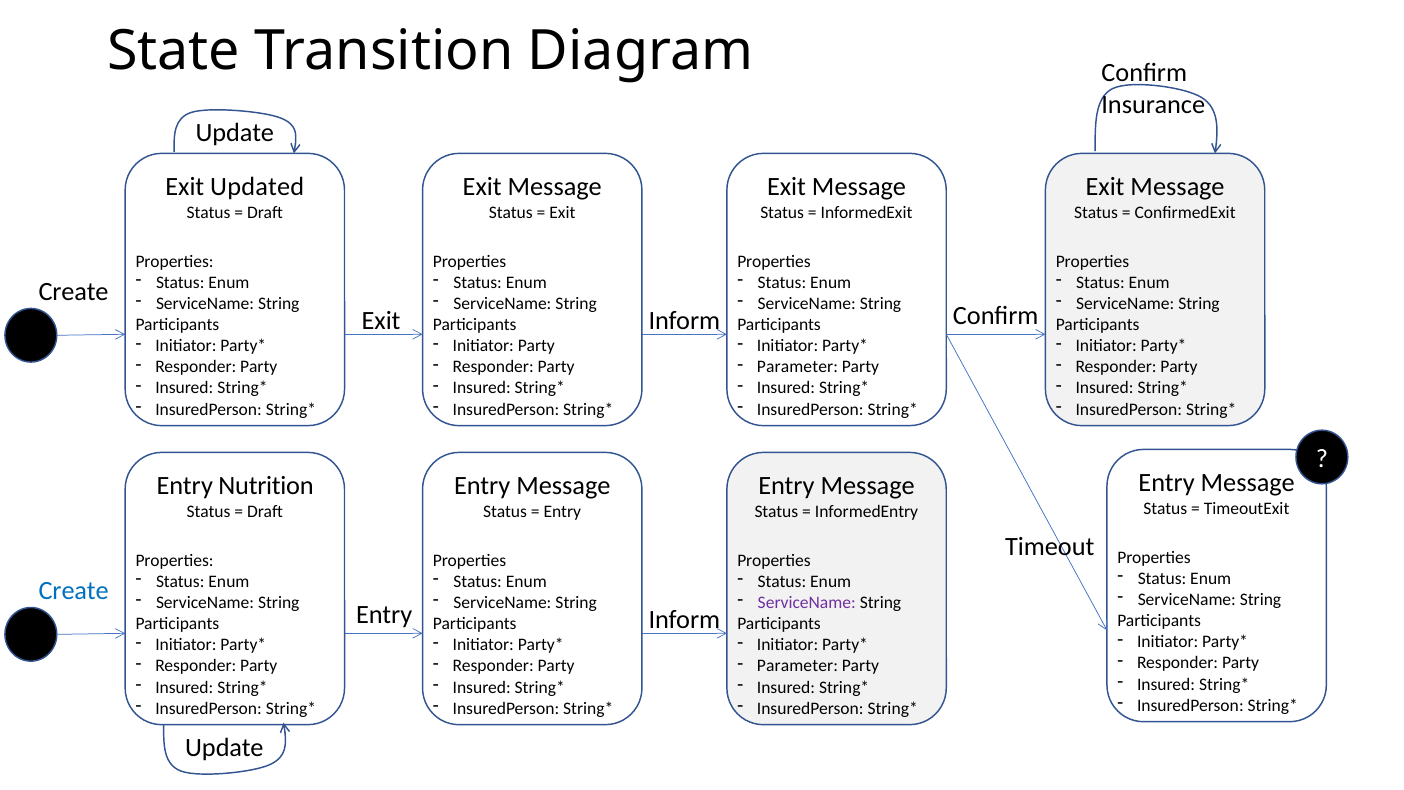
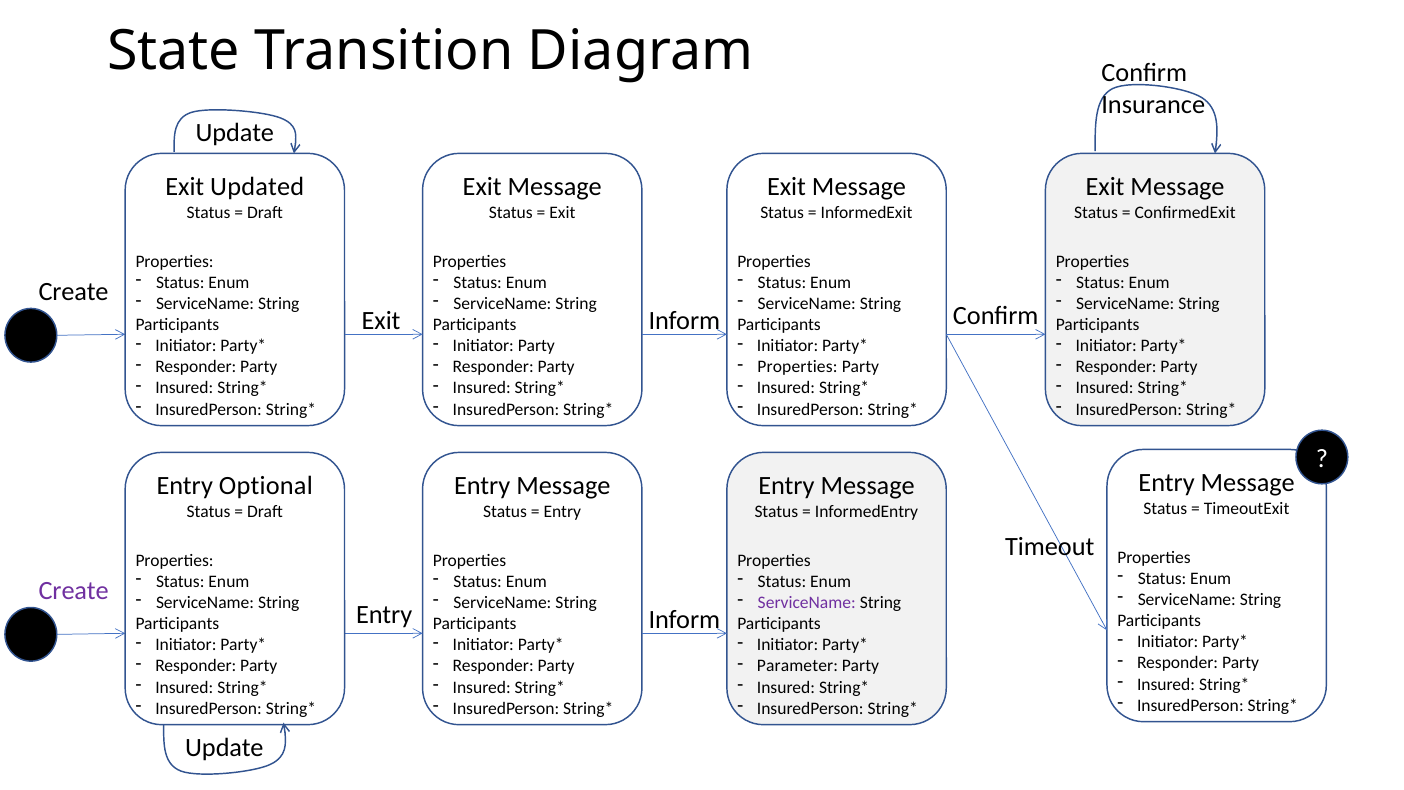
Parameter: Parameter -> Properties (797, 367)
Nutrition: Nutrition -> Optional (266, 486)
Create colour: blue -> purple (74, 591)
